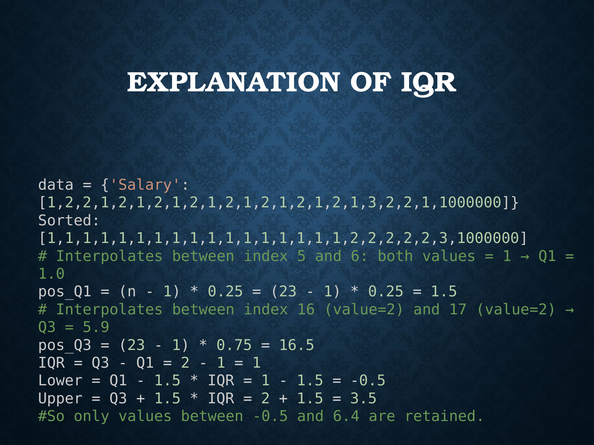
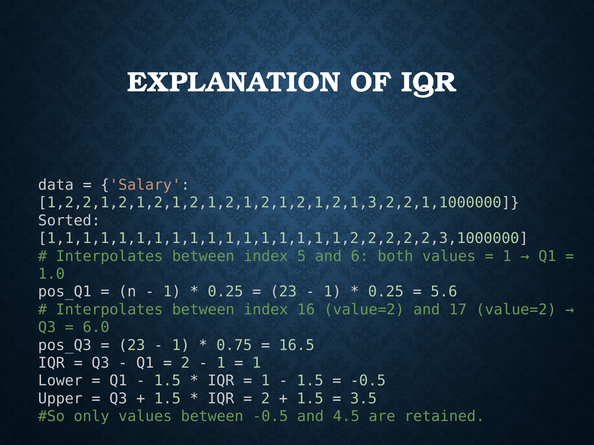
1.5: 1.5 -> 5.6 (444, 292)
5.9: 5.9 -> 6.0 (96, 328)
6.4: 6.4 -> 4.5 (346, 417)
